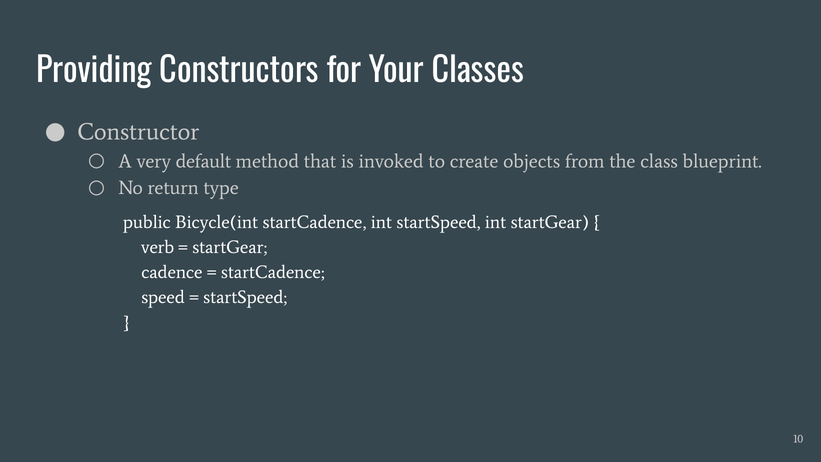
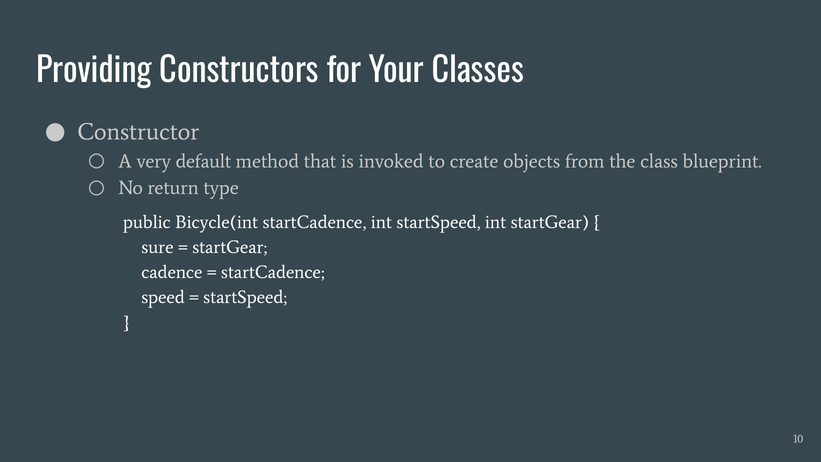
verb: verb -> sure (157, 247)
